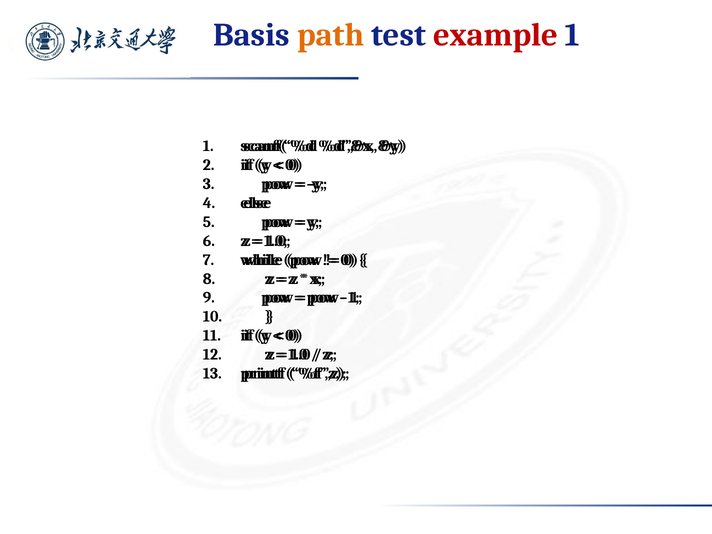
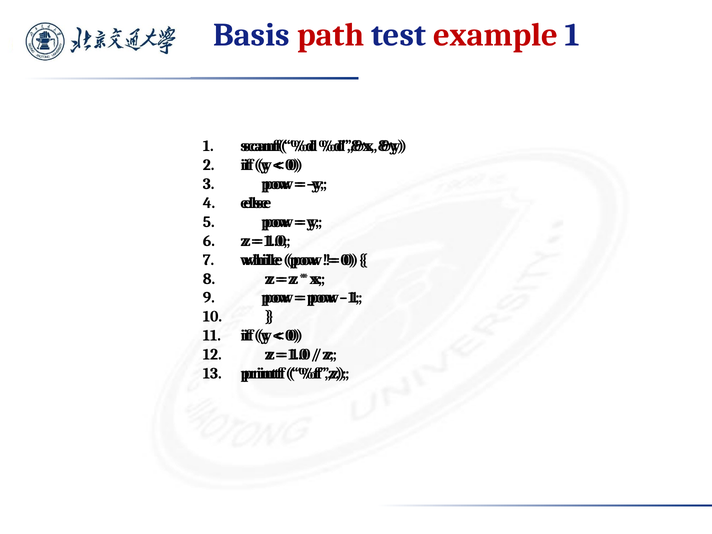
path colour: orange -> red (331, 35)
